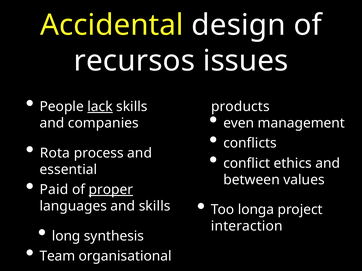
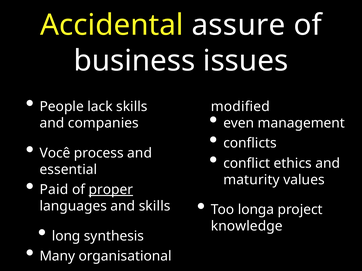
design: design -> assure (238, 25)
recursos: recursos -> business (134, 61)
lack underline: present -> none (100, 107)
products: products -> modified (240, 107)
Rota: Rota -> Você (55, 153)
between: between -> maturity (252, 180)
interaction: interaction -> knowledge (247, 227)
Team: Team -> Many (57, 257)
